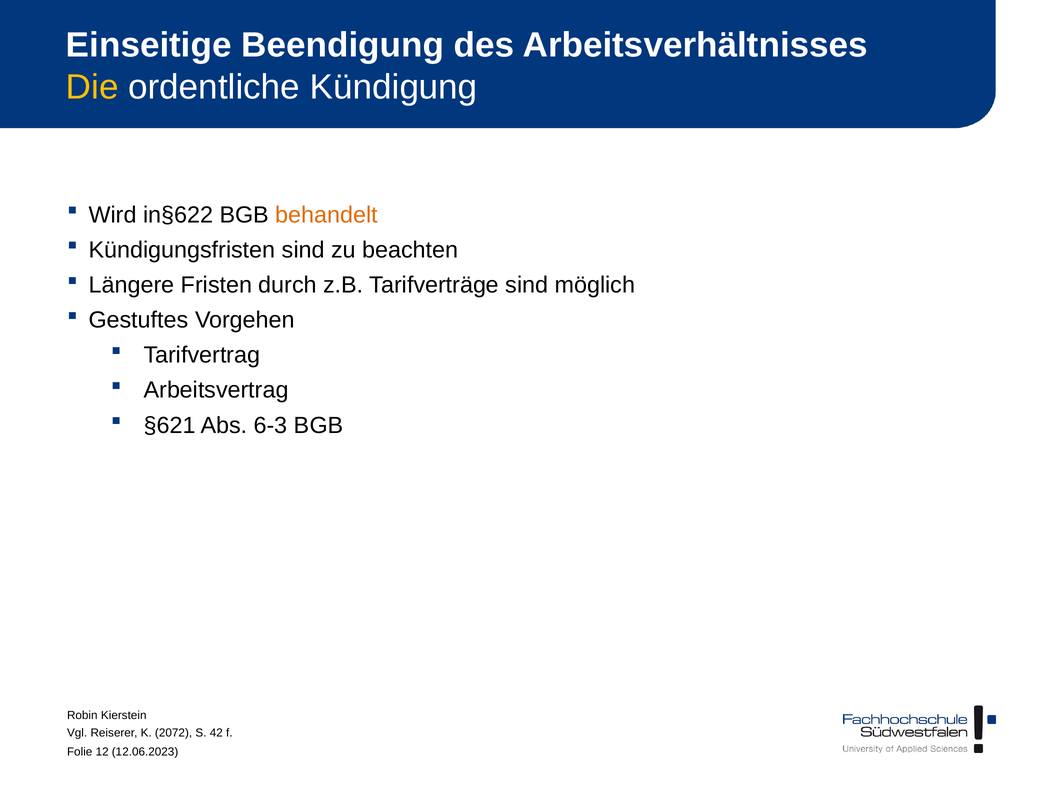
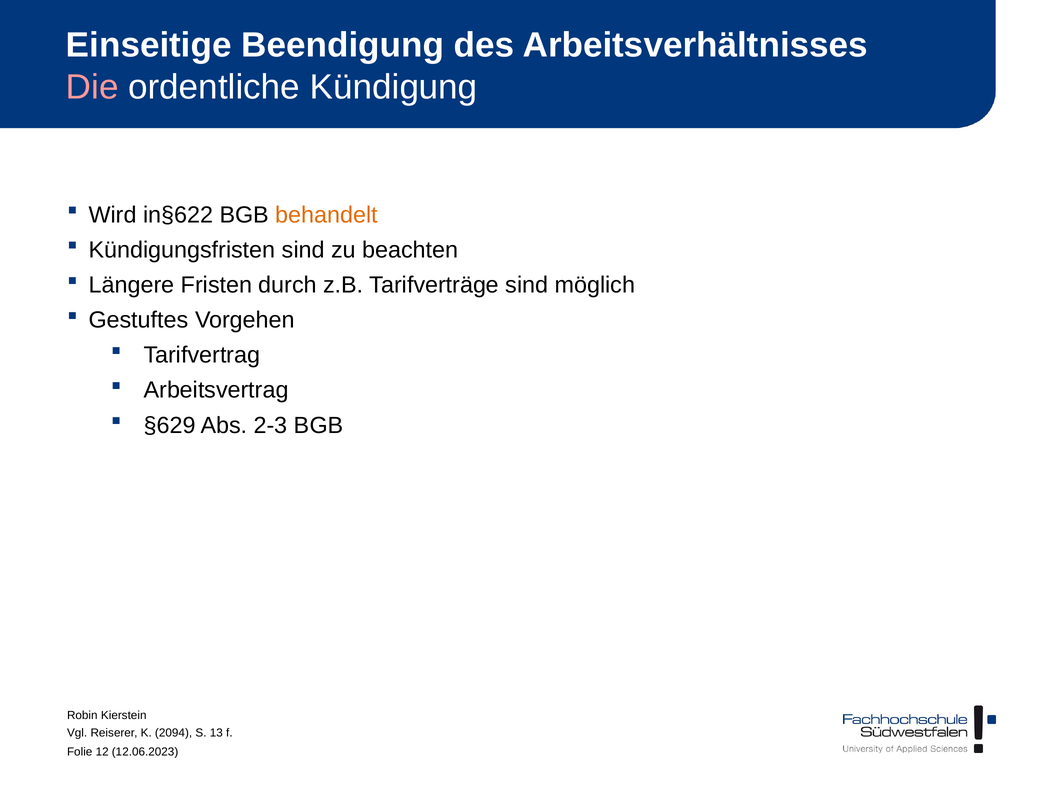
Die colour: yellow -> pink (92, 87)
§621: §621 -> §629 (170, 426)
6-3: 6-3 -> 2-3 (271, 426)
2072: 2072 -> 2094 (174, 734)
42: 42 -> 13 (216, 734)
